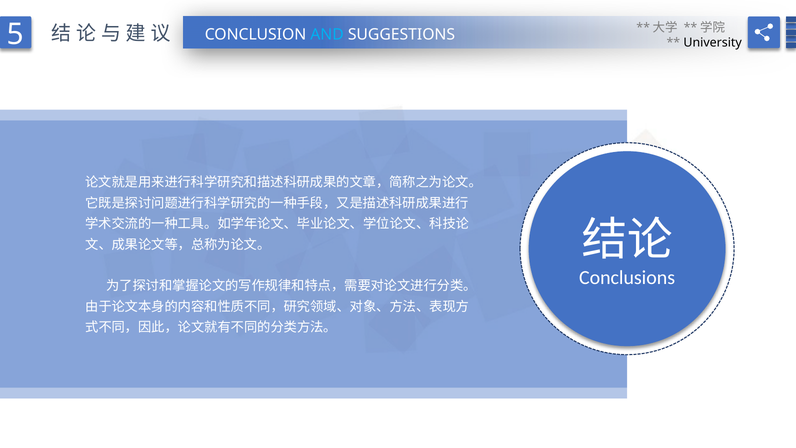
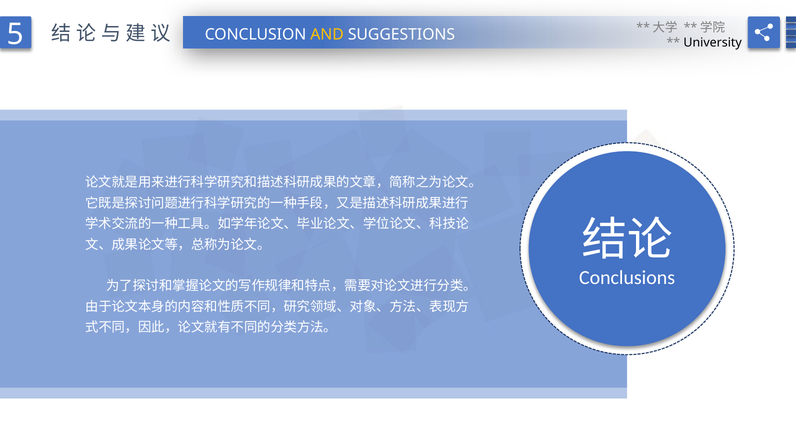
AND colour: light blue -> yellow (327, 35)
